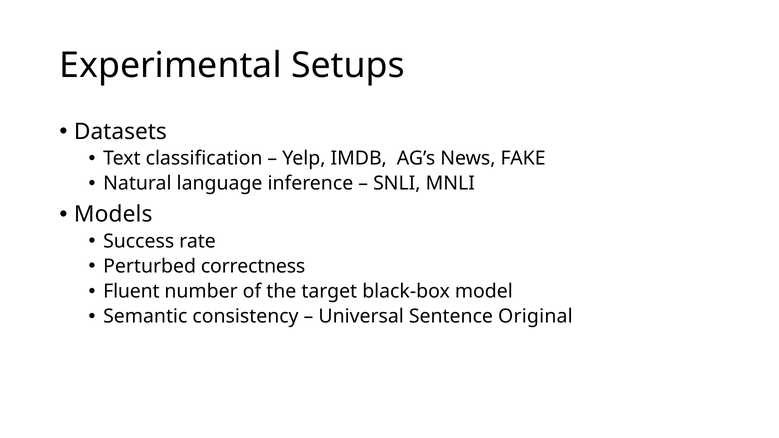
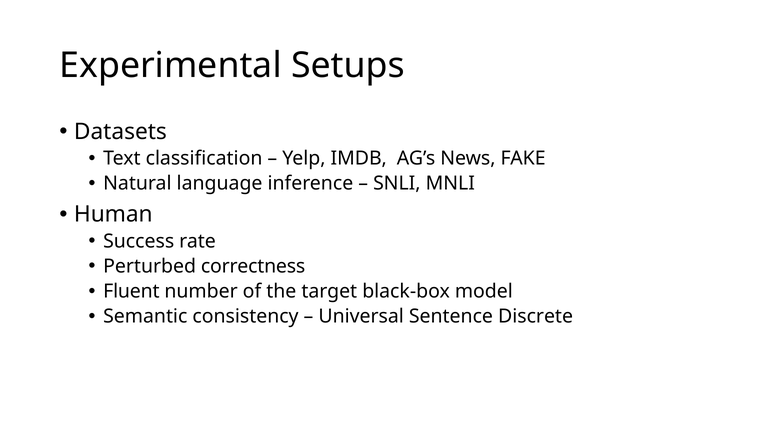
Models: Models -> Human (113, 215)
Original: Original -> Discrete (536, 317)
